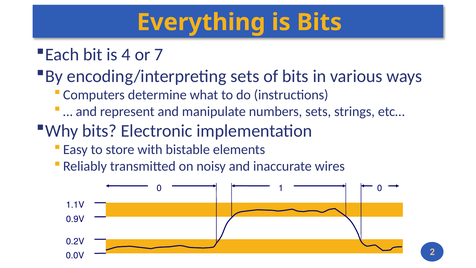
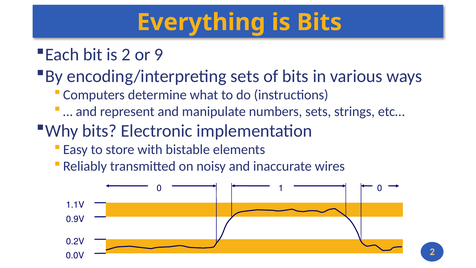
is 4: 4 -> 2 (126, 55)
7: 7 -> 9 (159, 55)
